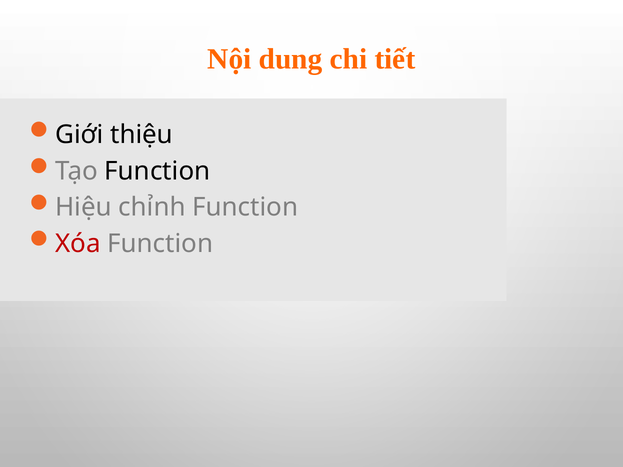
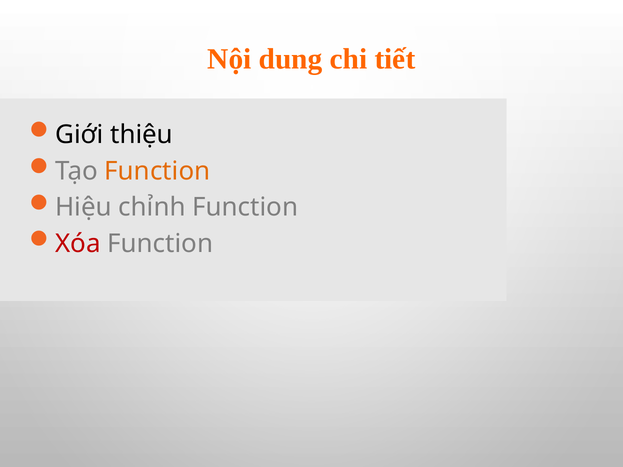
Function colour: black -> orange (157, 171)
